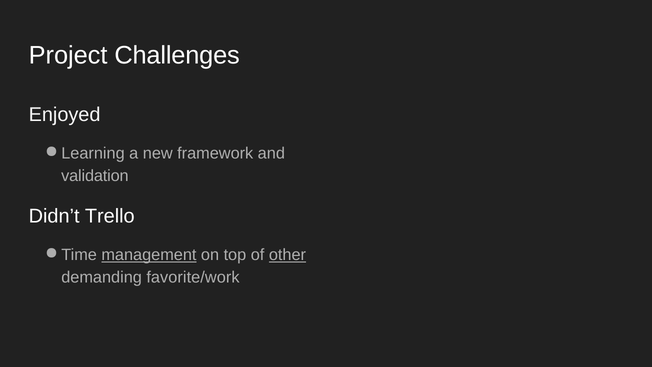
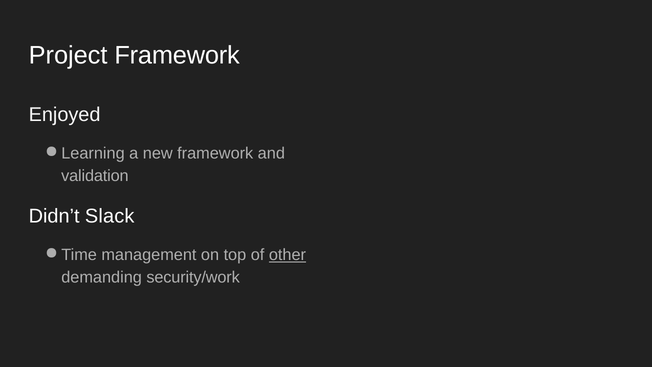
Project Challenges: Challenges -> Framework (177, 55)
Trello: Trello -> Slack (110, 216)
management underline: present -> none (149, 255)
favorite/work: favorite/work -> security/work (193, 277)
